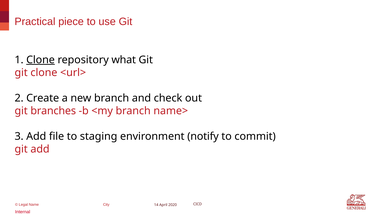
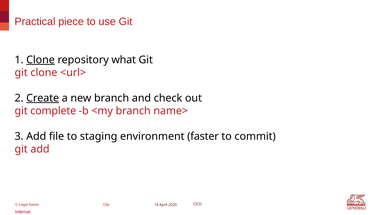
Create underline: none -> present (43, 98)
branches: branches -> complete (53, 111)
notify: notify -> faster (203, 137)
